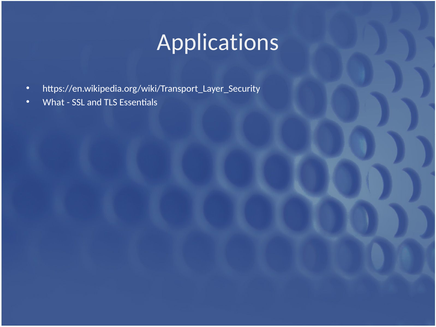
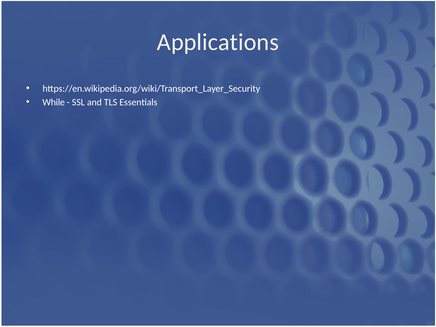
What: What -> While (54, 102)
